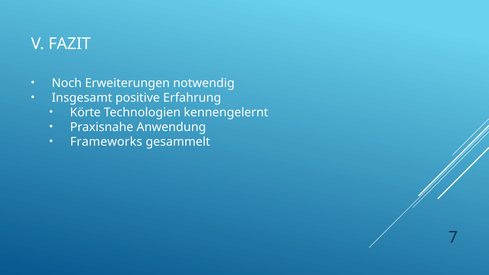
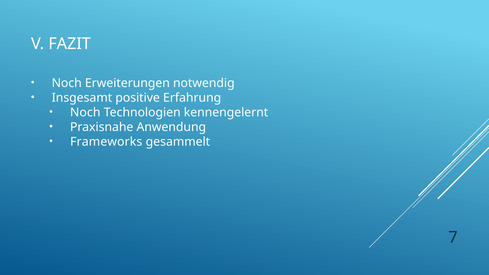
Körte: Körte -> Noch (85, 112)
